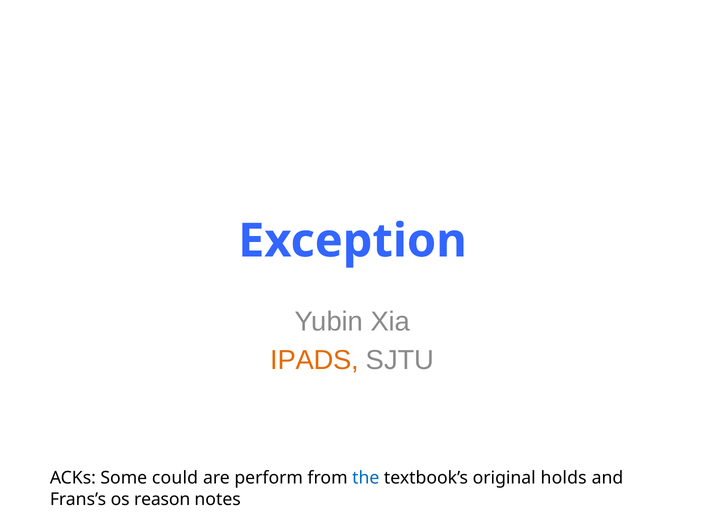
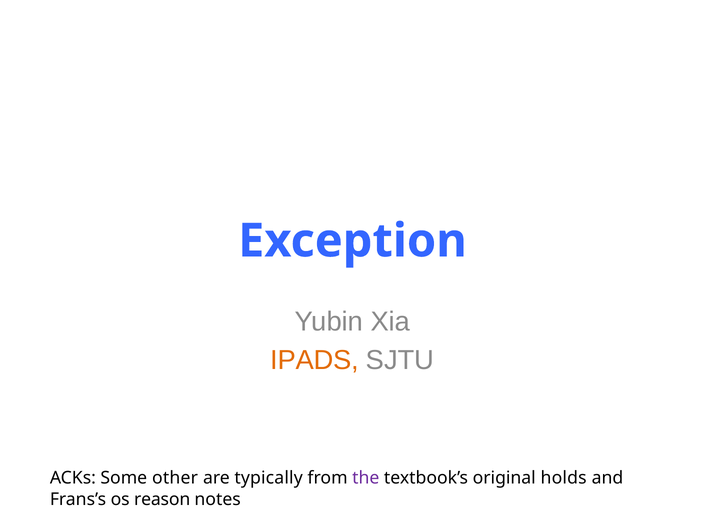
could: could -> other (175, 478)
perform: perform -> typically (269, 478)
the colour: blue -> purple (366, 478)
